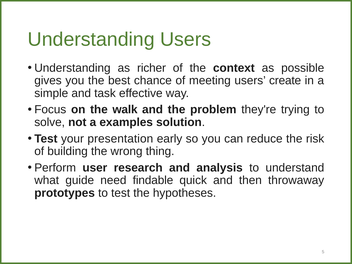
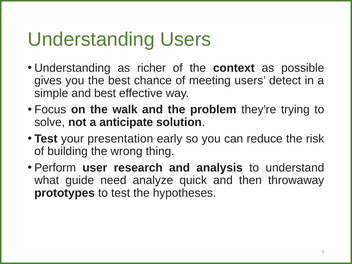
create: create -> detect (285, 81)
and task: task -> best (105, 93)
examples: examples -> anticipate (126, 122)
findable: findable -> analyze (153, 180)
